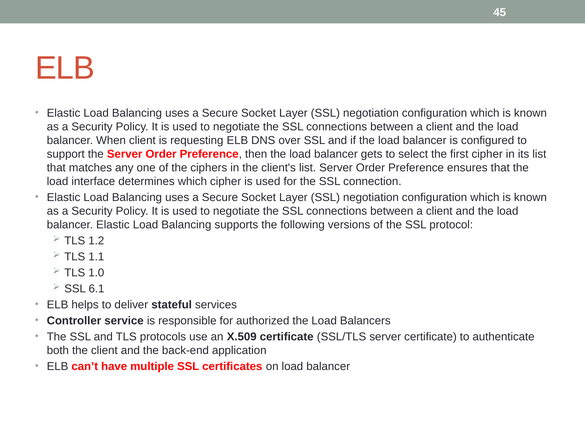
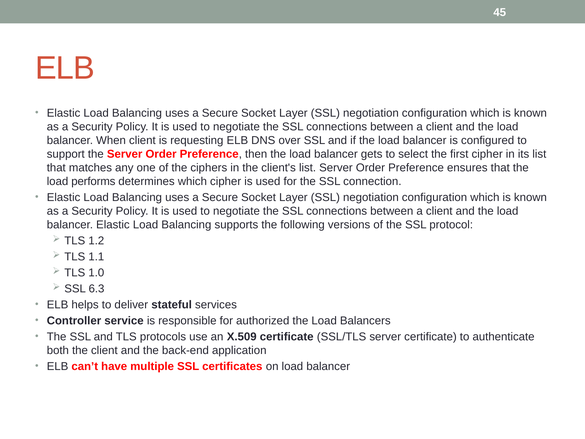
interface: interface -> performs (93, 181)
6.1: 6.1 -> 6.3 (96, 289)
